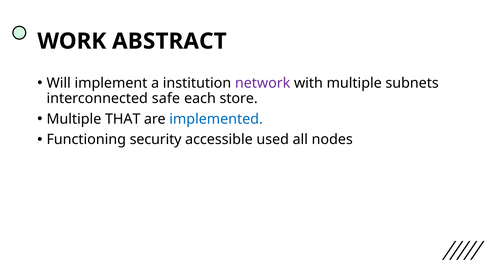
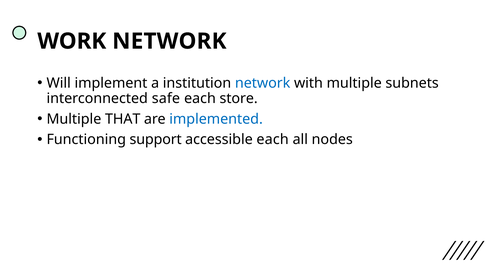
WORK ABSTRACT: ABSTRACT -> NETWORK (169, 41)
network colour: purple -> blue (263, 83)
security: security -> support (156, 139)
accessible used: used -> each (273, 139)
